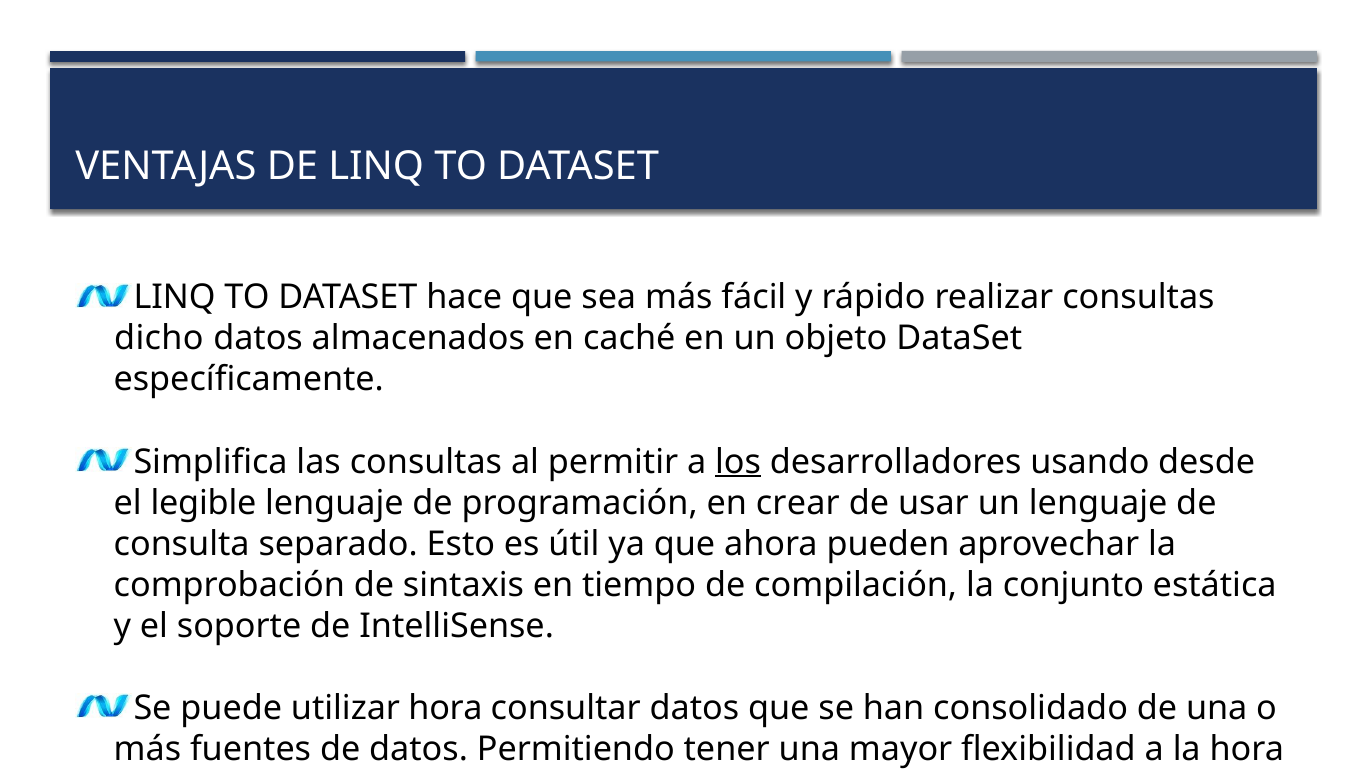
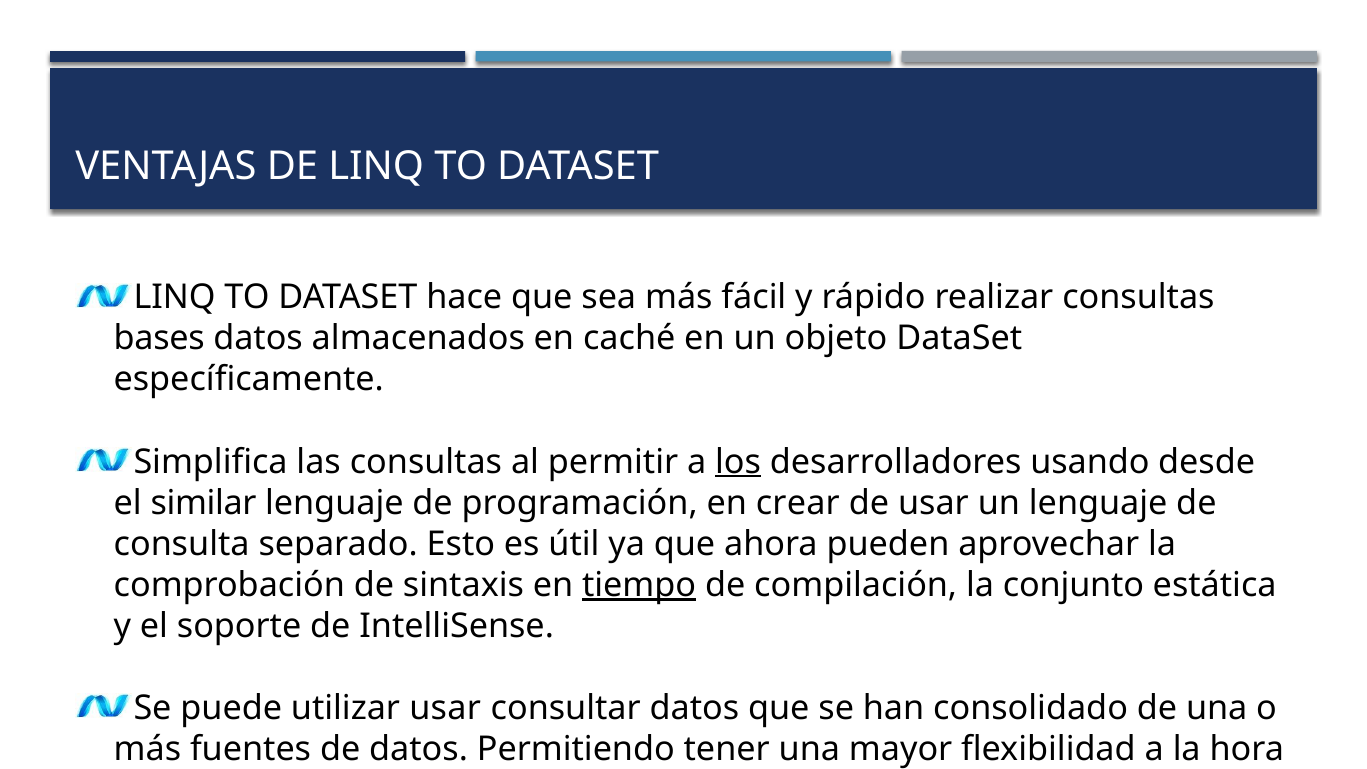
dicho: dicho -> bases (159, 339)
legible: legible -> similar (204, 503)
tiempo underline: none -> present (639, 585)
utilizar hora: hora -> usar (445, 708)
